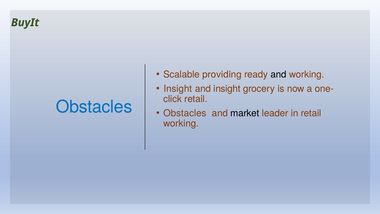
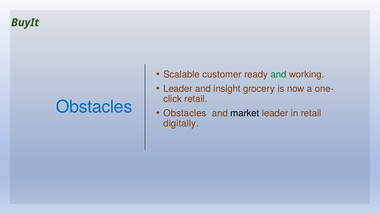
providing: providing -> customer (222, 74)
and colour: black -> green (279, 74)
Insight: Insight -> Leader (178, 89)
working: working -> digitally (181, 123)
